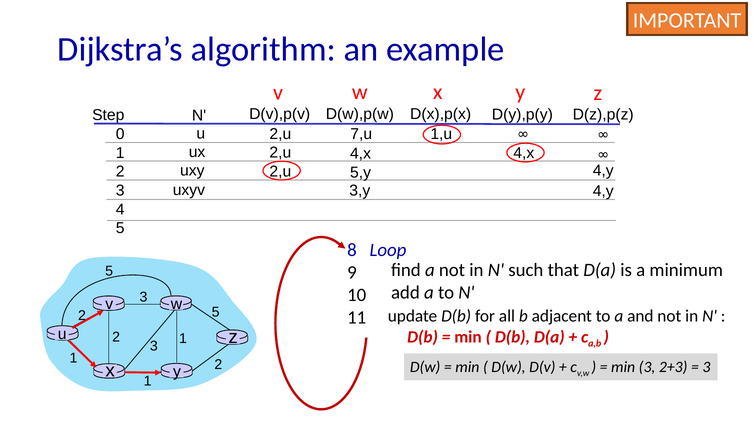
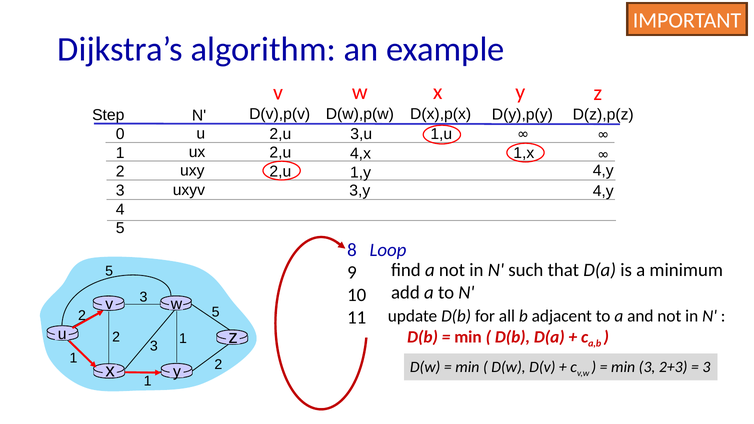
7,u: 7,u -> 3,u (361, 134)
4,x: 4,x -> 1,x (524, 153)
5,y: 5,y -> 1,y (361, 173)
